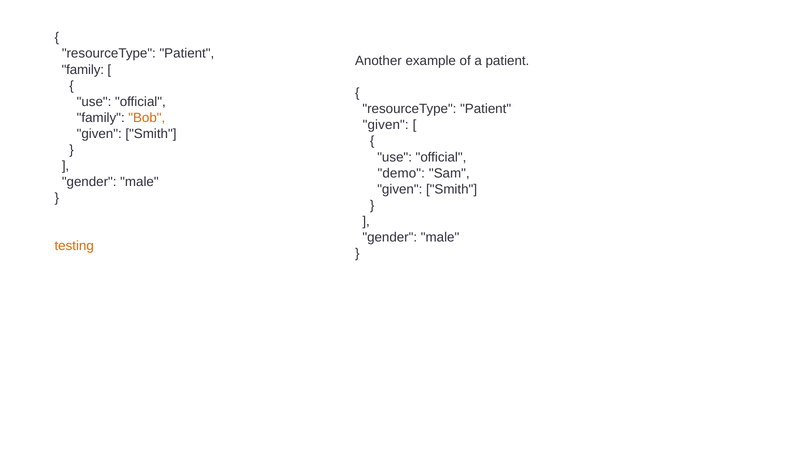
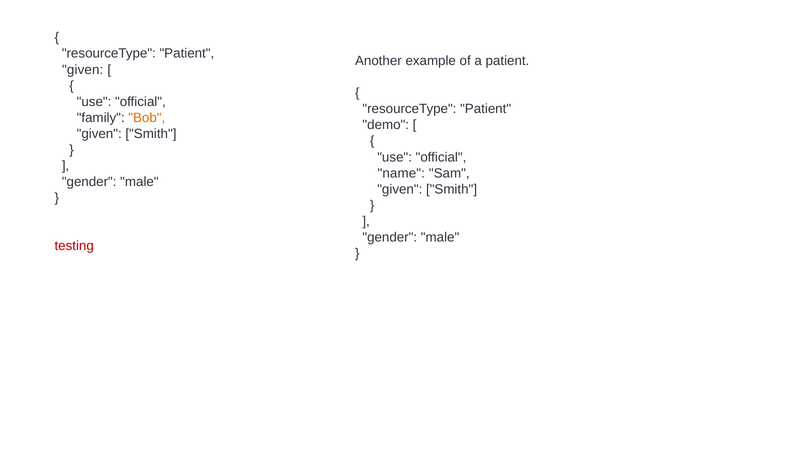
family: family -> given (83, 70)
given: given -> demo (386, 125)
demo: demo -> name (401, 173)
testing colour: orange -> red (74, 246)
